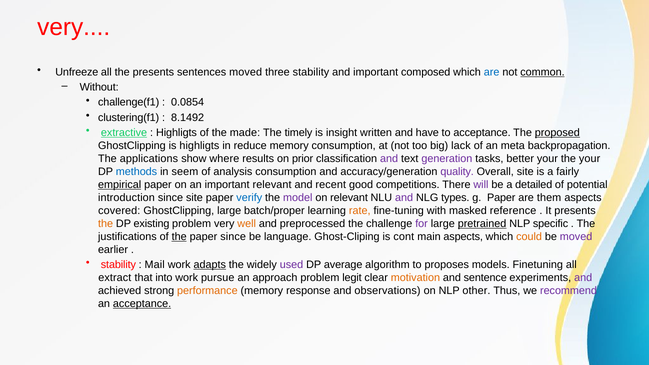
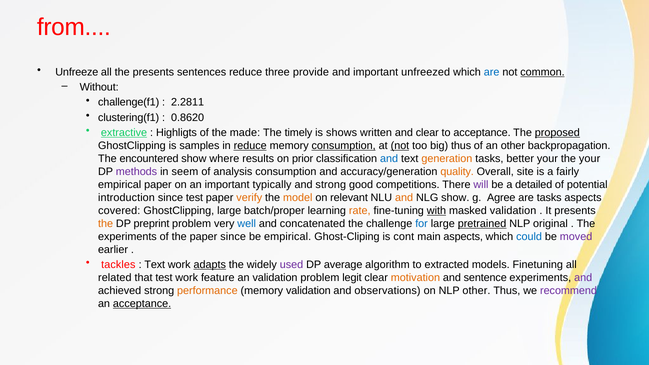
very: very -> from (74, 27)
sentences moved: moved -> reduce (246, 72)
three stability: stability -> provide (311, 72)
composed: composed -> unfreezed (426, 72)
0.0854: 0.0854 -> 2.2811 (188, 102)
8.1492: 8.1492 -> 0.8620 (188, 118)
insight: insight -> shows (342, 133)
and have: have -> clear (427, 133)
is highligts: highligts -> samples (199, 146)
reduce underline: none -> present (250, 146)
consumption underline: none -> present (344, 146)
not underline: none -> present (400, 146)
big lack: lack -> thus (461, 146)
an meta: meta -> other (513, 146)
applications: applications -> encountered (149, 159)
and colour: purple -> blue (389, 159)
generation colour: purple -> orange (447, 159)
methods colour: blue -> purple (136, 172)
quality colour: purple -> orange (457, 172)
empirical underline: present -> none (120, 185)
important relevant: relevant -> typically (272, 185)
and recent: recent -> strong (331, 185)
since site: site -> test (195, 198)
verify colour: blue -> orange (249, 198)
model colour: purple -> orange (298, 198)
and colour: purple -> orange (404, 198)
NLG types: types -> show (455, 198)
g Paper: Paper -> Agree (501, 198)
are them: them -> tasks (549, 198)
with underline: none -> present (436, 211)
masked reference: reference -> validation (513, 211)
existing: existing -> preprint (152, 224)
well colour: orange -> blue (247, 224)
preprocessed: preprocessed -> concatenated (313, 224)
for colour: purple -> blue (422, 224)
specific: specific -> original (550, 224)
justifications: justifications -> experiments (127, 237)
the underline: present -> none (179, 237)
be language: language -> empirical (288, 237)
could colour: orange -> blue (529, 237)
stability: stability -> tackles (118, 265)
Mail: Mail -> Text (155, 265)
proposes: proposes -> extracted (447, 265)
extract: extract -> related (115, 278)
that into: into -> test (164, 278)
pursue: pursue -> feature (218, 278)
an approach: approach -> validation (275, 278)
memory response: response -> validation (308, 291)
